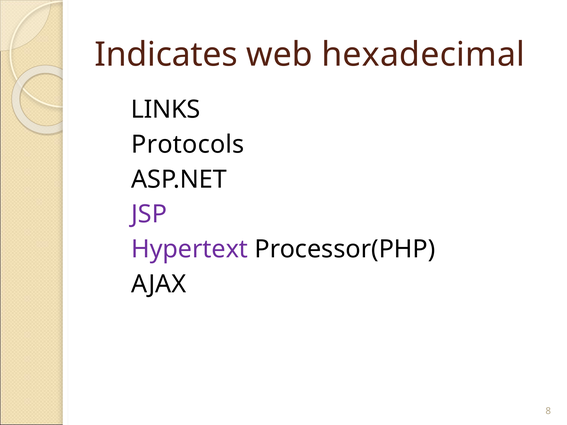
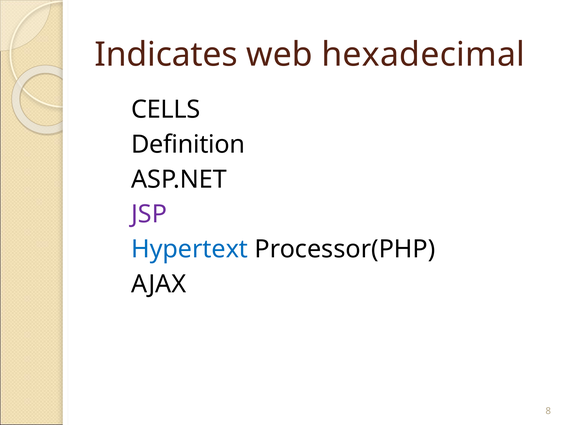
LINKS: LINKS -> CELLS (166, 110)
Protocols: Protocols -> Definition (188, 144)
Hypertext colour: purple -> blue (190, 249)
